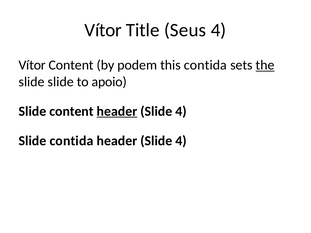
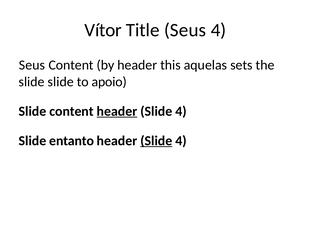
Vítor: Vítor -> Seus (32, 65)
by podem: podem -> header (137, 65)
this contida: contida -> aquelas (205, 65)
the underline: present -> none (265, 65)
Slide contida: contida -> entanto (72, 141)
Slide underline: none -> present (156, 141)
